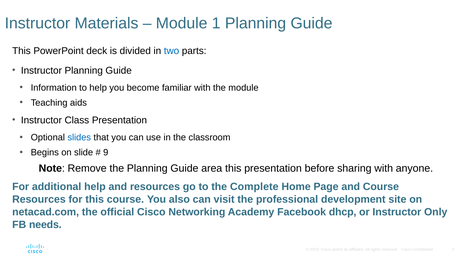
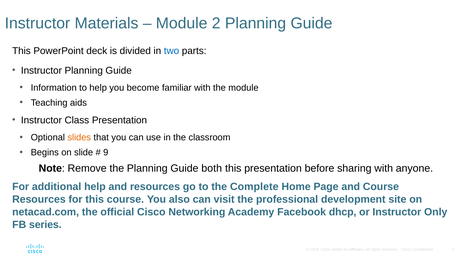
Module 1: 1 -> 2 (216, 23)
slides colour: blue -> orange (79, 137)
area: area -> both (212, 168)
needs: needs -> series (45, 224)
